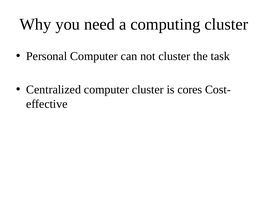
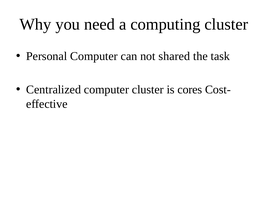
not cluster: cluster -> shared (174, 56)
